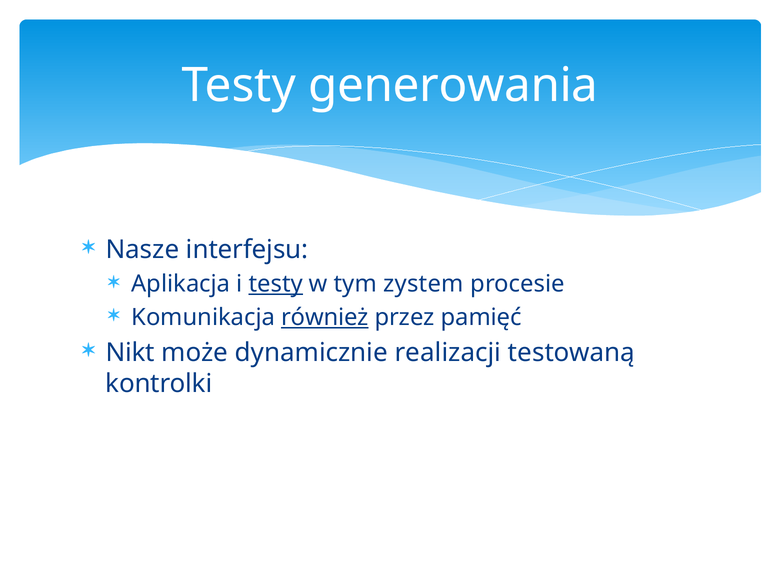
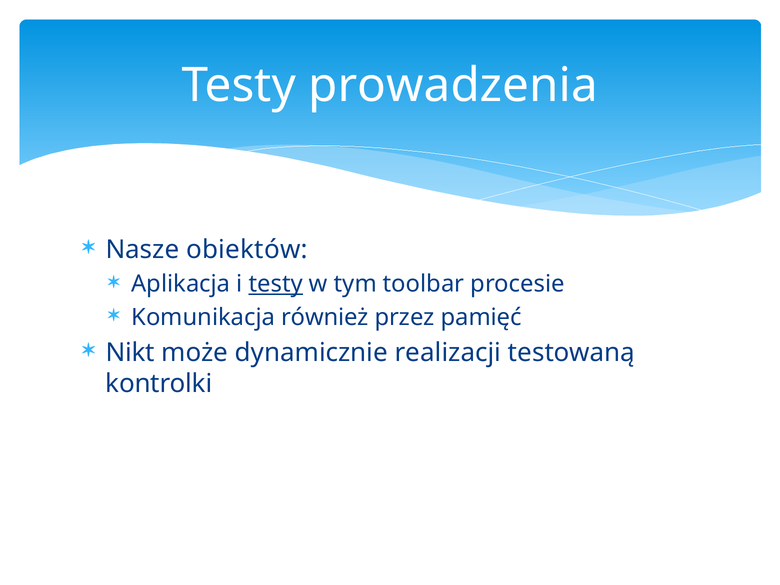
generowania: generowania -> prowadzenia (453, 86)
interfejsu: interfejsu -> obiektów (247, 250)
zystem: zystem -> toolbar (424, 284)
również underline: present -> none (325, 317)
